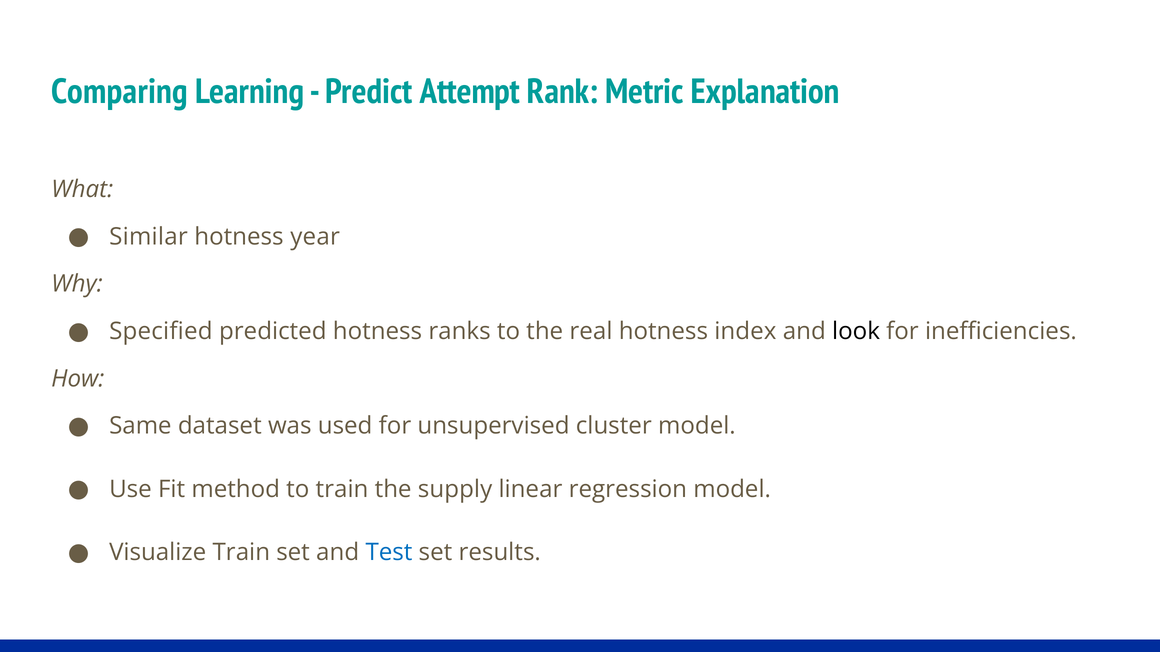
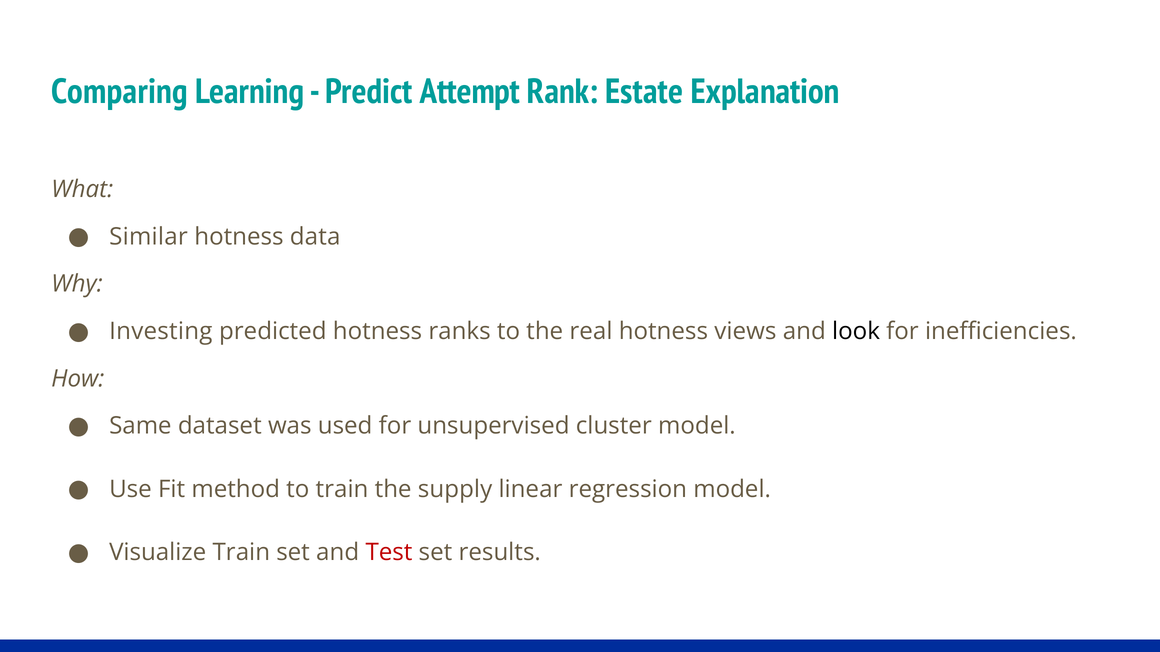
Metric: Metric -> Estate (644, 92)
year: year -> data (315, 237)
Specified: Specified -> Investing (161, 332)
index: index -> views (745, 332)
Test colour: blue -> red (389, 553)
